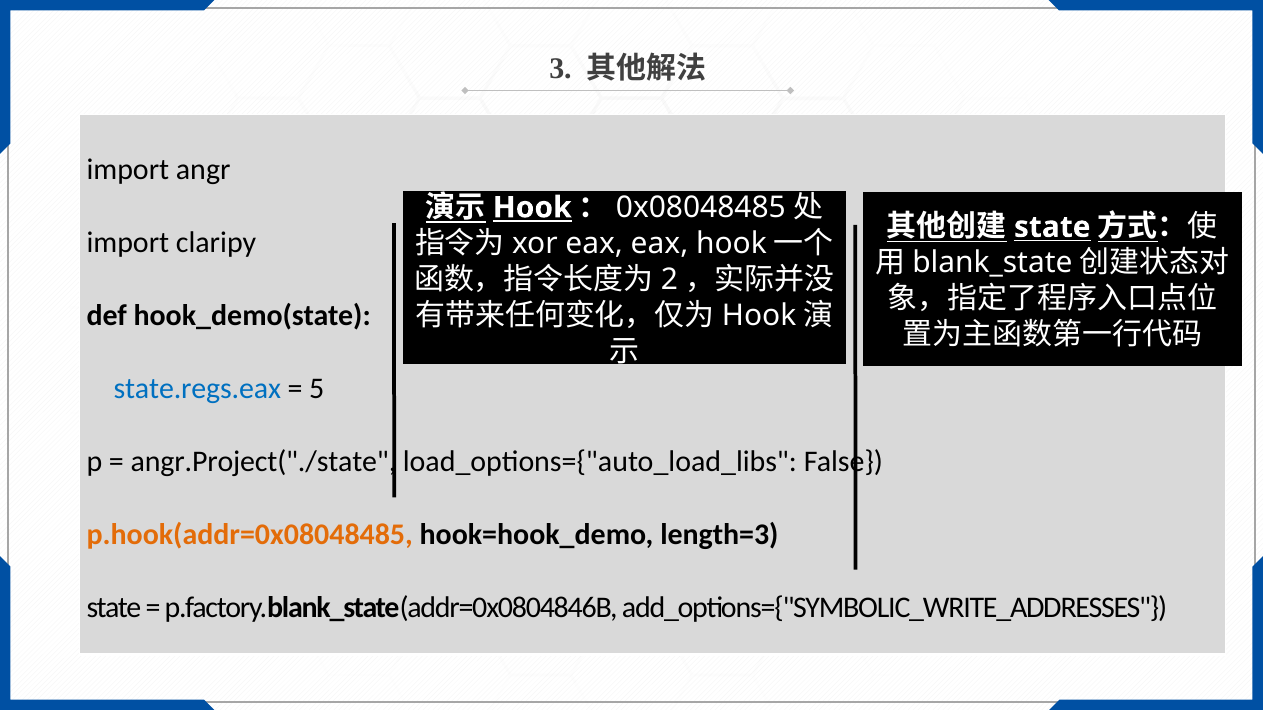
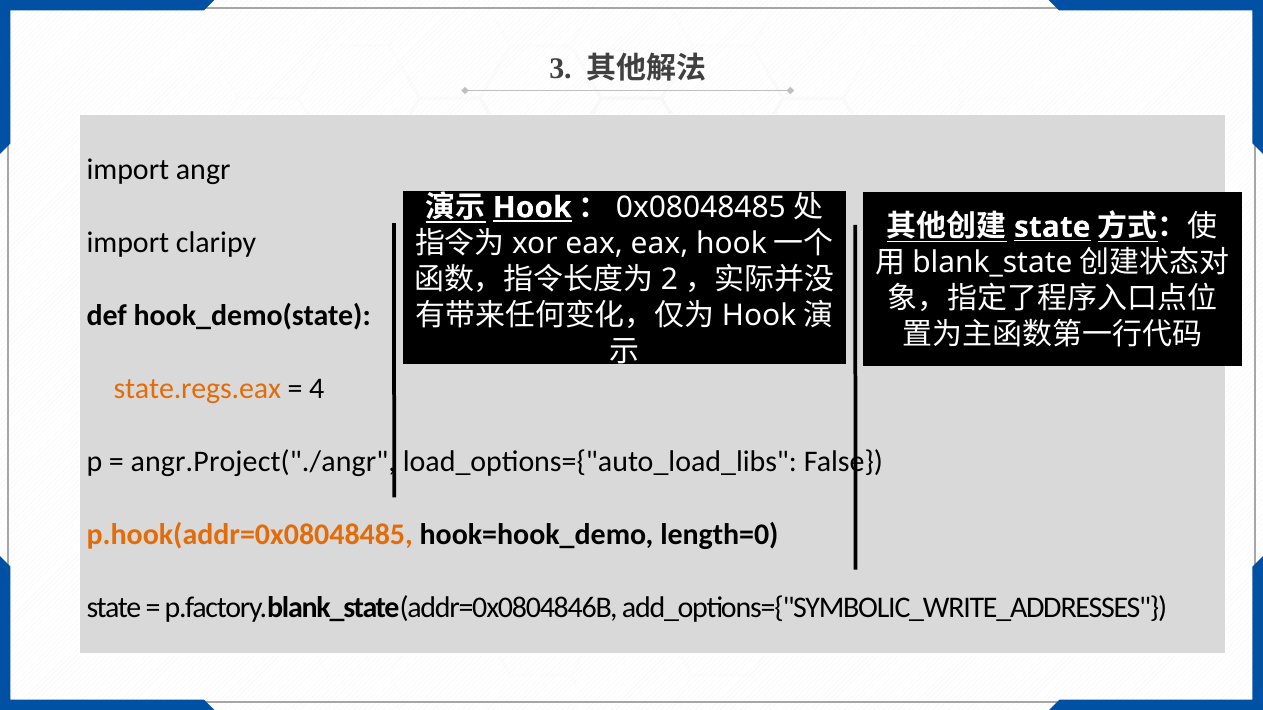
state.regs.eax colour: blue -> orange (197, 389)
5: 5 -> 4 (317, 389)
angr.Project("./state: angr.Project("./state -> angr.Project("./angr (263, 462)
length=3: length=3 -> length=0 (719, 535)
